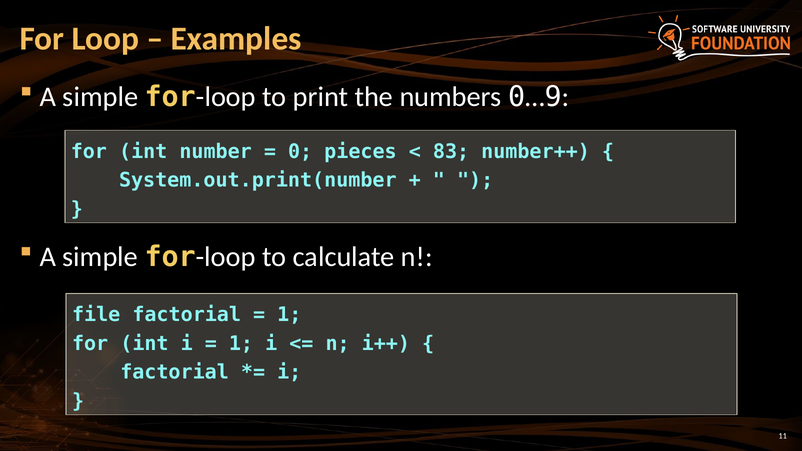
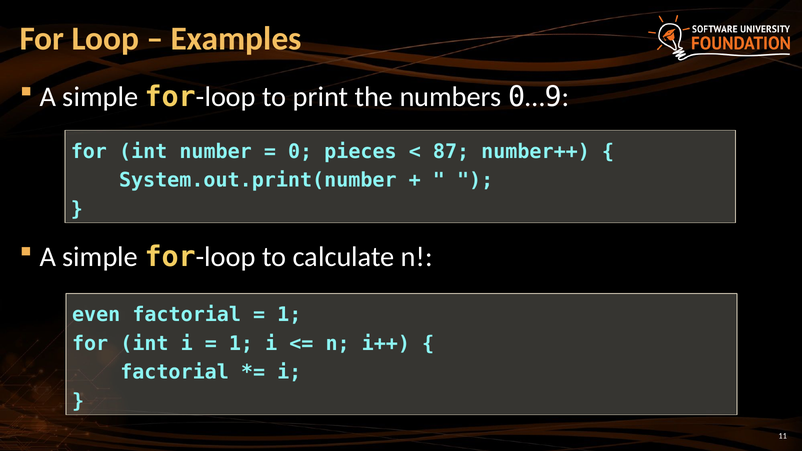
83: 83 -> 87 (451, 152)
file: file -> even (96, 315)
